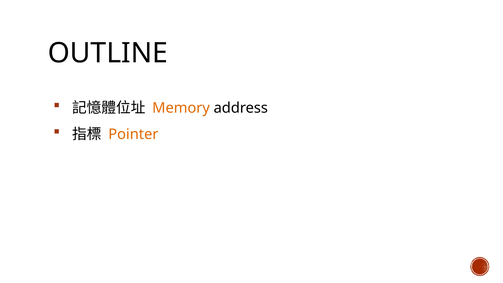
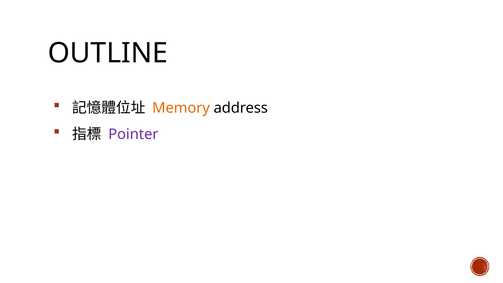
Pointer colour: orange -> purple (133, 134)
